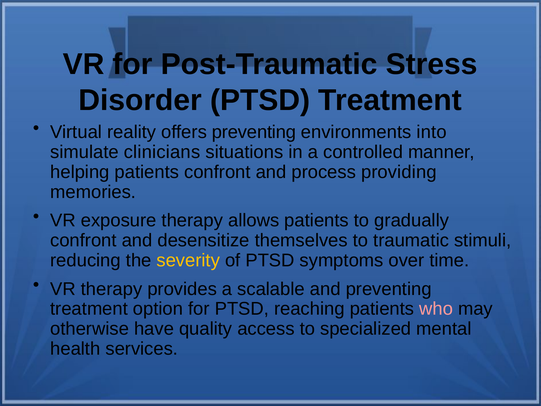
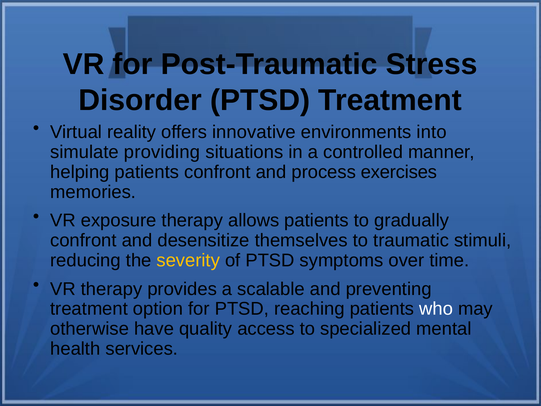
offers preventing: preventing -> innovative (254, 132)
clinicians: clinicians -> providing (162, 152)
providing: providing -> exercises (399, 172)
who colour: pink -> white (436, 309)
